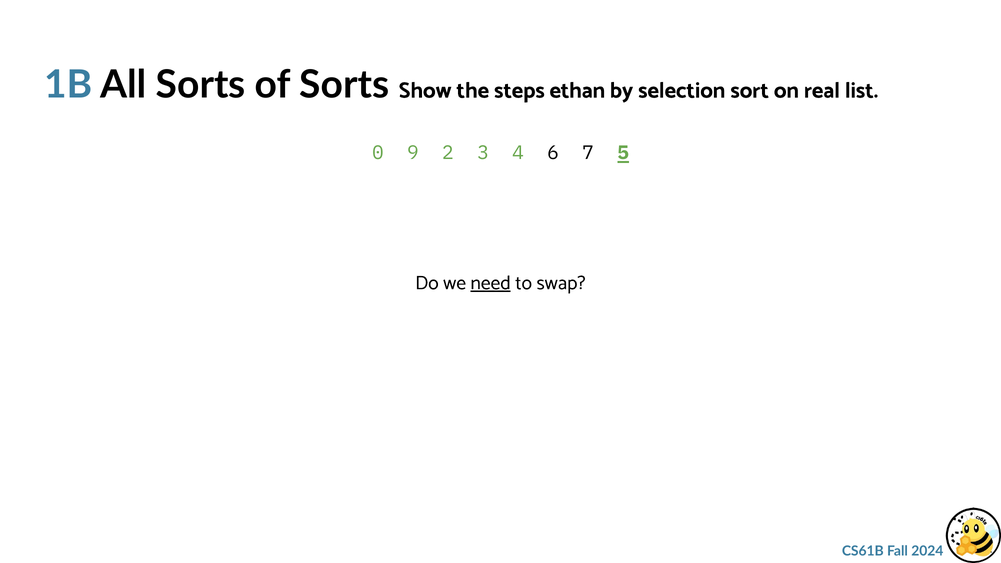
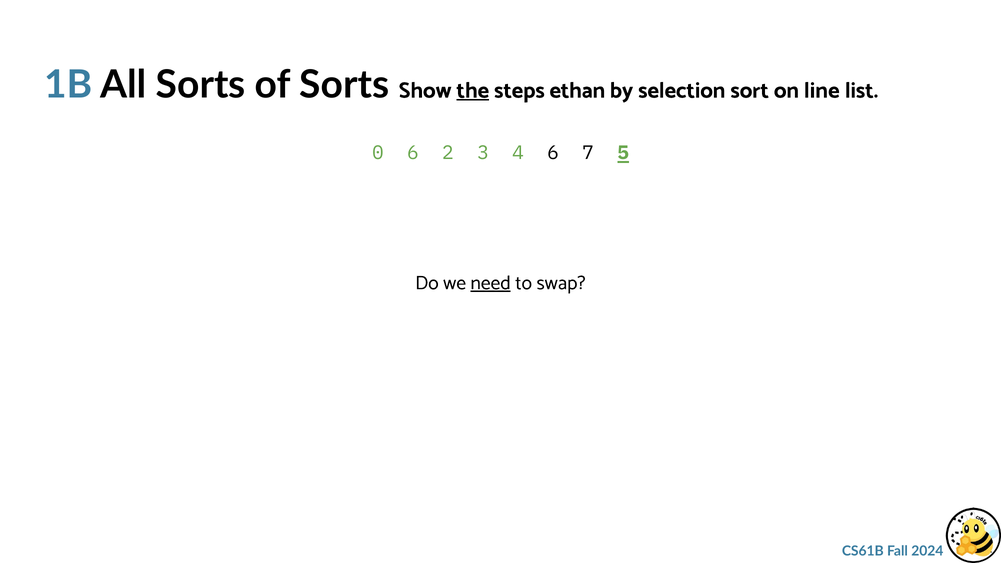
the underline: none -> present (473, 90)
real: real -> line (822, 90)
0 9: 9 -> 6 (413, 153)
